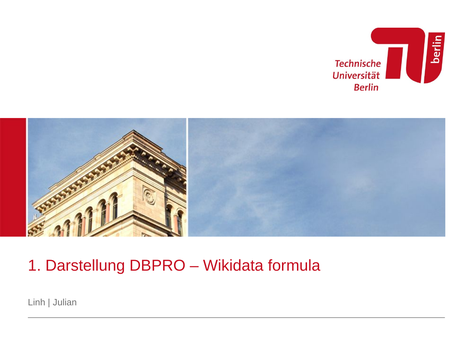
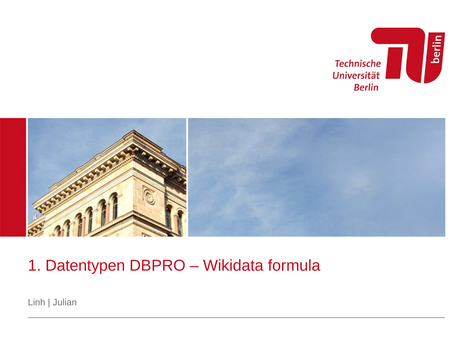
Darstellung: Darstellung -> Datentypen (85, 265)
